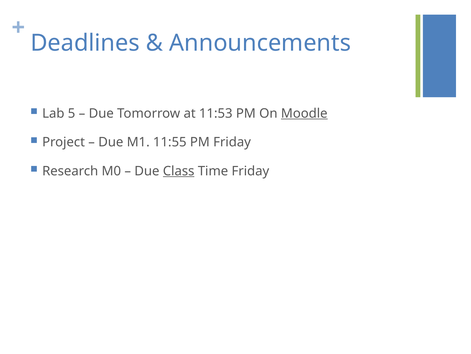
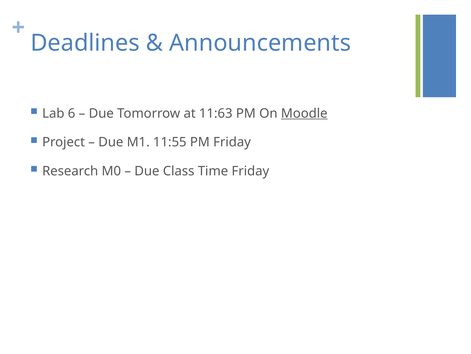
5: 5 -> 6 (72, 113)
11:53: 11:53 -> 11:63 (216, 113)
Class underline: present -> none (179, 171)
